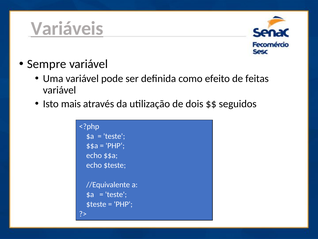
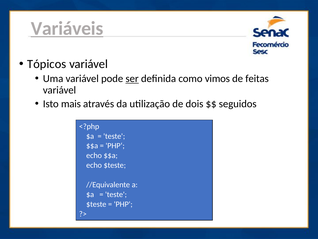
Sempre: Sempre -> Tópicos (47, 64)
ser underline: none -> present (132, 78)
efeito: efeito -> vimos (217, 78)
